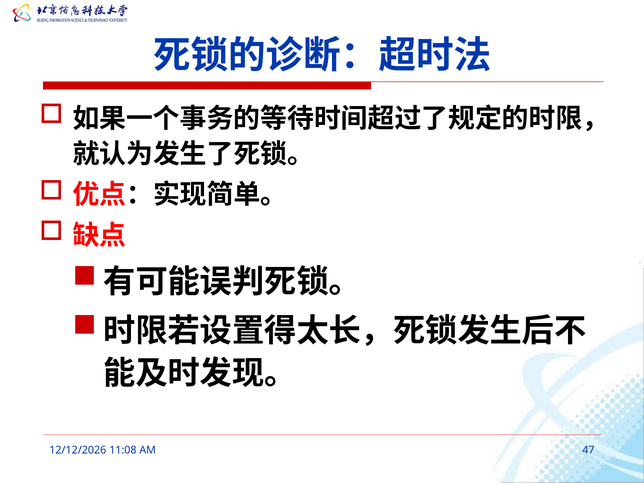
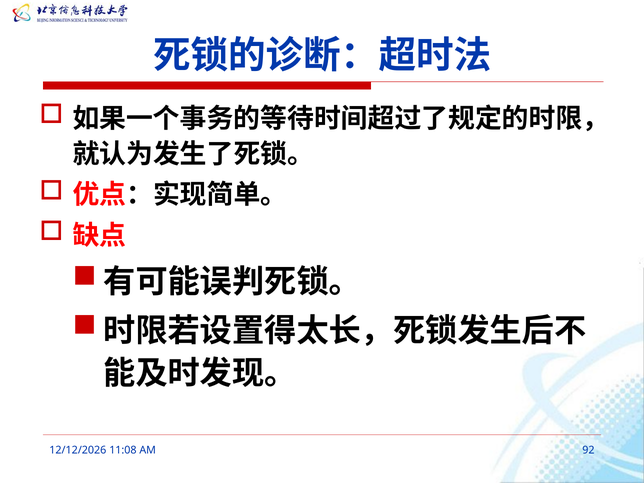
47: 47 -> 92 (588, 450)
